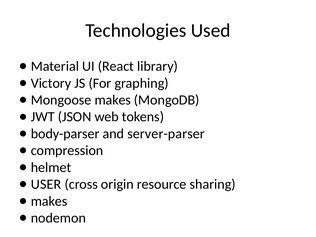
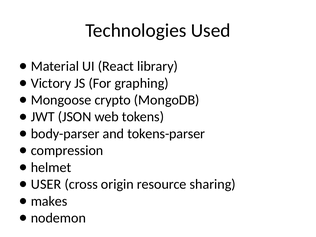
Mongoose makes: makes -> crypto (113, 100)
server-parser: server-parser -> tokens-parser (166, 134)
